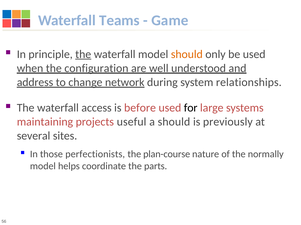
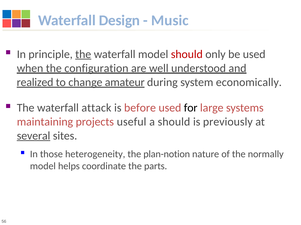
Teams: Teams -> Design (119, 21)
Game: Game -> Music (170, 21)
should colour: orange -> red (187, 54)
address: address -> realized (35, 82)
network: network -> amateur (125, 82)
relationships: relationships -> economically (249, 82)
access: access -> attack (96, 108)
several underline: none -> present (34, 136)
perfectionists: perfectionists -> heterogeneity (95, 155)
plan-course: plan-course -> plan-notion (167, 155)
